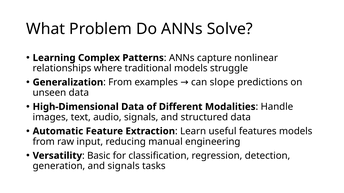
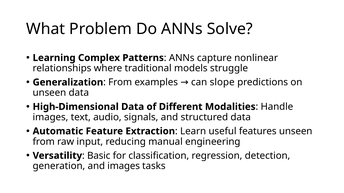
features models: models -> unseen (296, 132)
and signals: signals -> images (124, 166)
